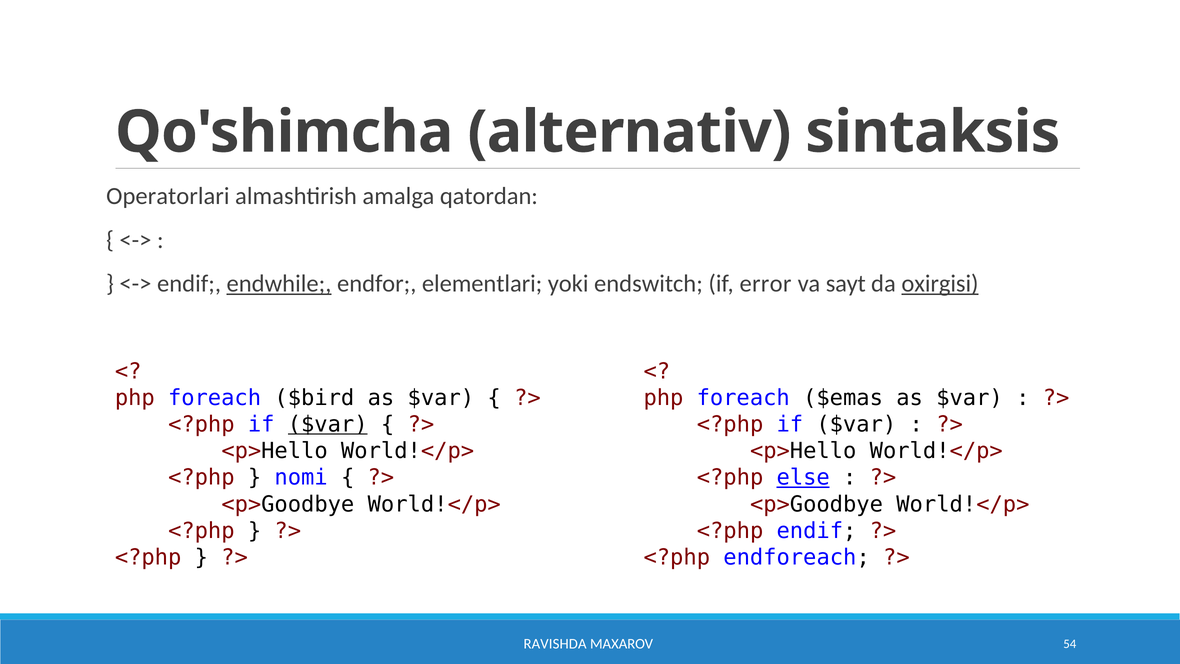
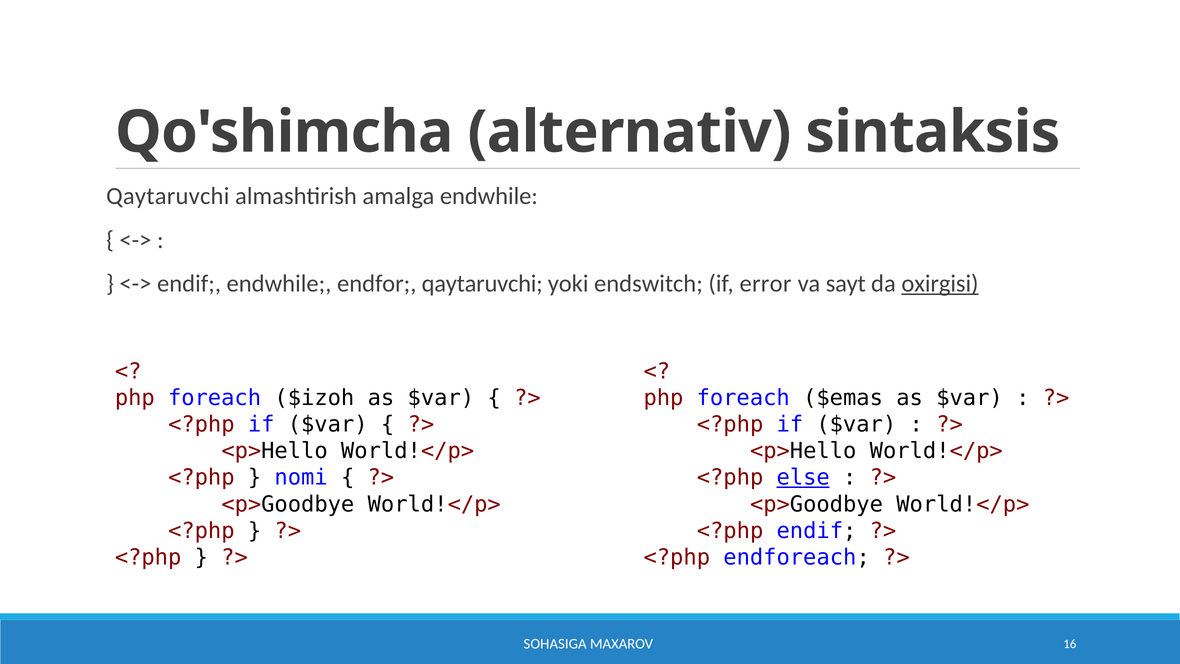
Operatorlari: Operatorlari -> Qaytaruvchi (168, 196)
amalga qatordan: qatordan -> endwhile (489, 196)
endwhile underline: present -> none (279, 284)
endfor elementlari: elementlari -> qaytaruvchi (482, 284)
$bird: $bird -> $izoh (314, 398)
$var underline: present -> none (328, 424)
RAVISHDA: RAVISHDA -> SOHASIGA (555, 644)
54: 54 -> 16 (1070, 644)
